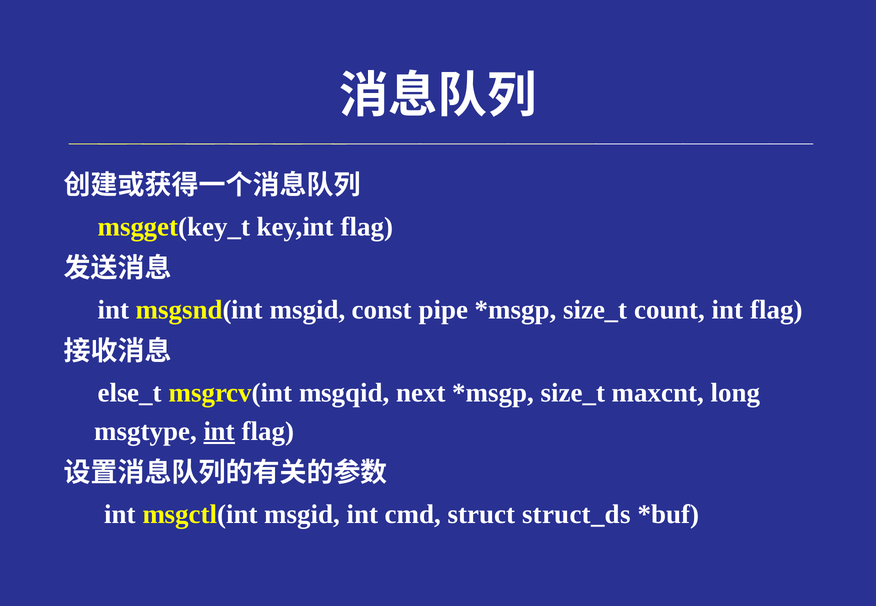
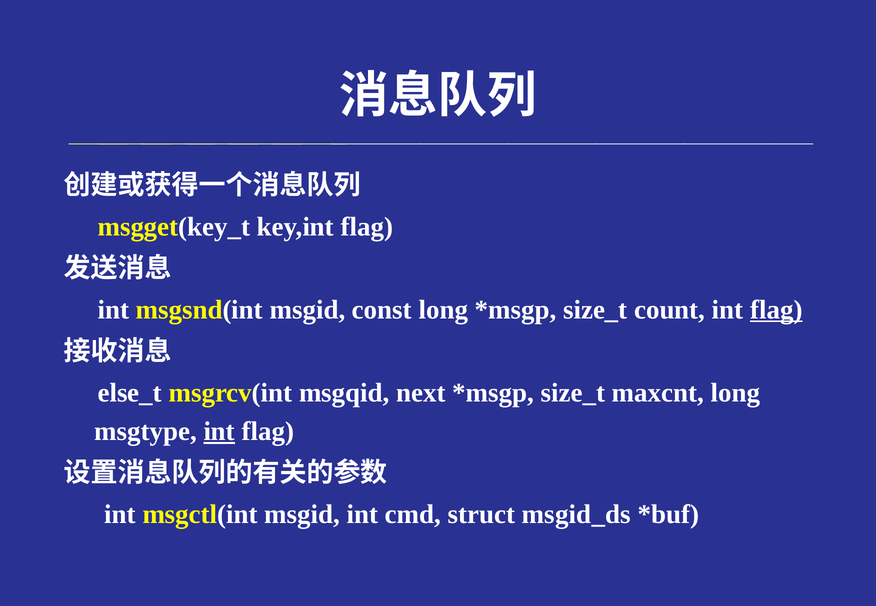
const pipe: pipe -> long (443, 310)
flag underline: none -> present (776, 310)
struct_ds: struct_ds -> msgid_ds (576, 515)
